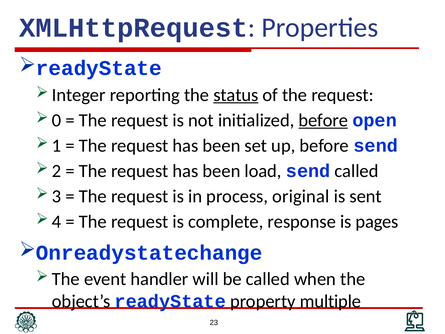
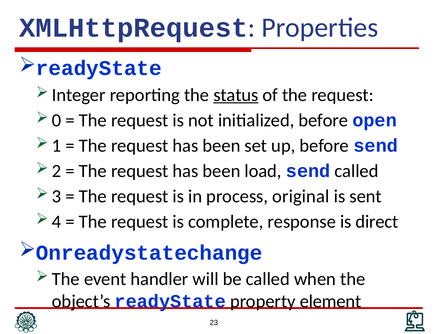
before underline: present -> none (323, 120)
pages: pages -> direct (377, 222)
multiple: multiple -> element (331, 301)
